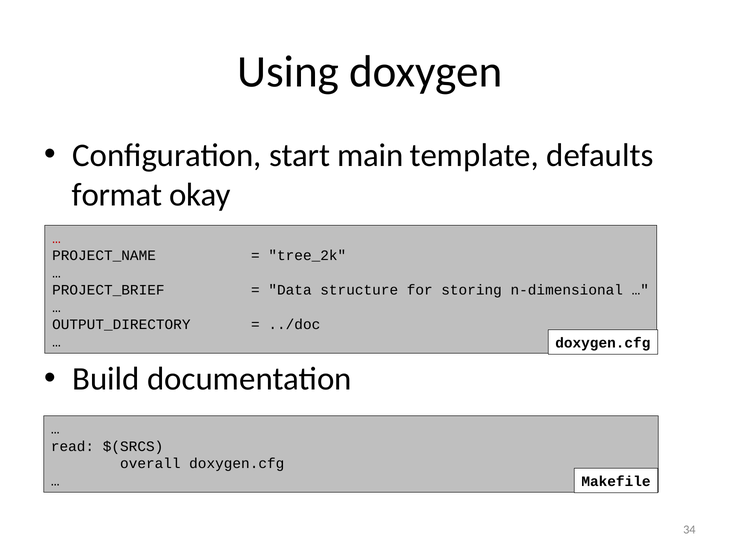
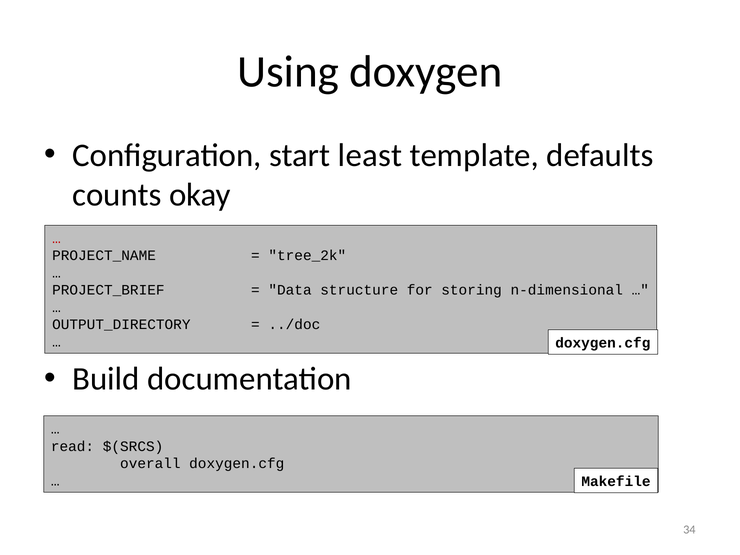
main: main -> least (370, 155)
format: format -> counts (117, 195)
